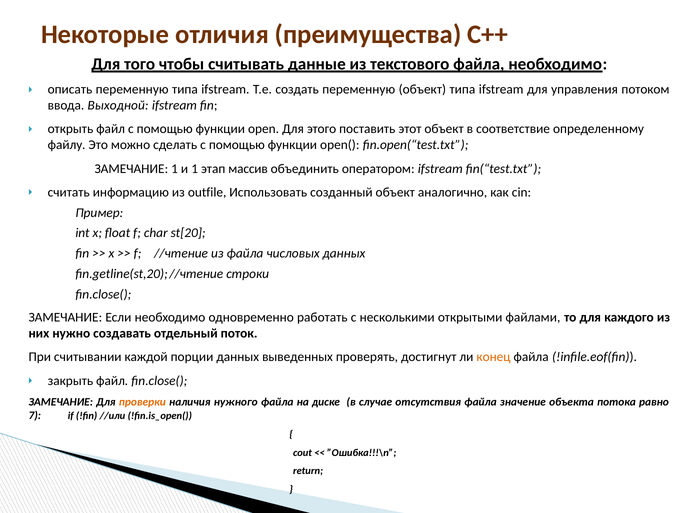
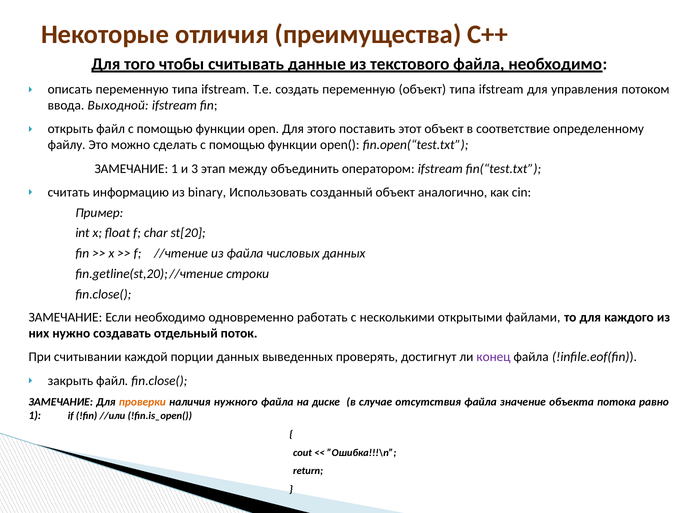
и 1: 1 -> 3 (195, 169)
массив: массив -> между (248, 169)
outfile: outfile -> binary (207, 192)
конец colour: orange -> purple (494, 358)
7: 7 -> 1 (35, 416)
